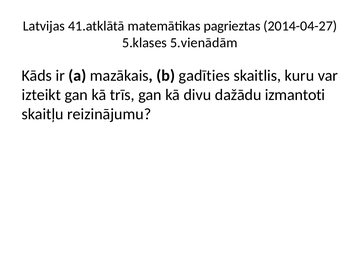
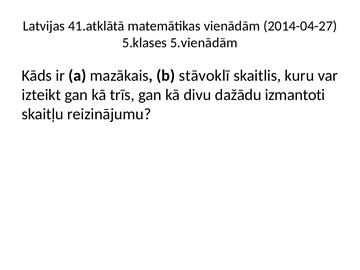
pagrieztas: pagrieztas -> vienādām (232, 26)
gadīties: gadīties -> stāvoklī (204, 76)
